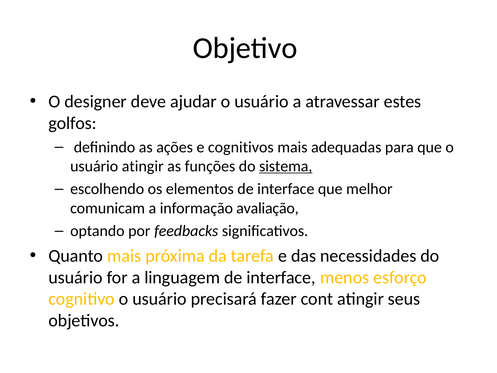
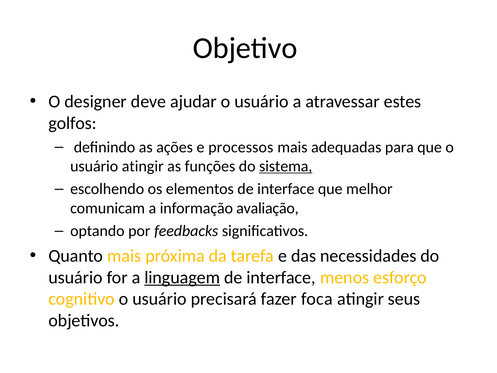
cognitivos: cognitivos -> processos (241, 147)
linguagem underline: none -> present (182, 277)
cont: cont -> foca (317, 299)
